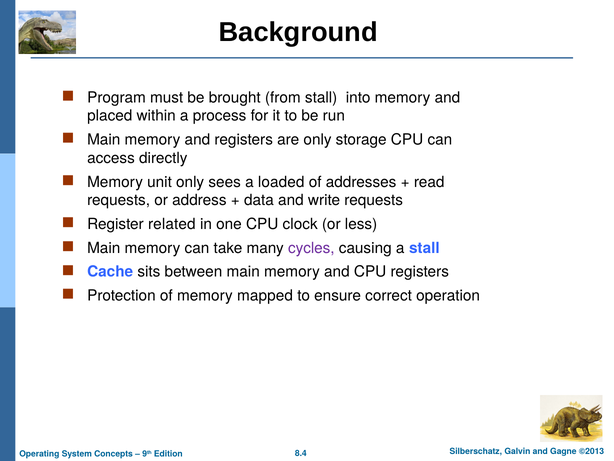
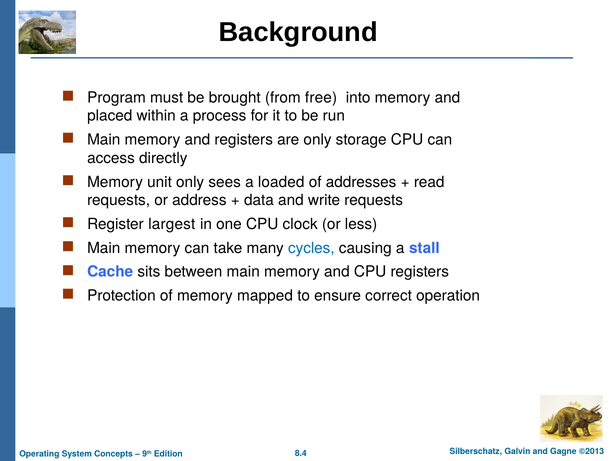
from stall: stall -> free (321, 97)
related: related -> largest (172, 224)
cycles colour: purple -> blue (311, 248)
